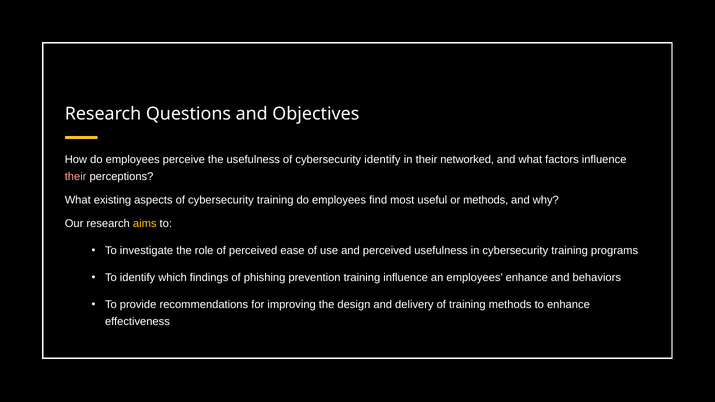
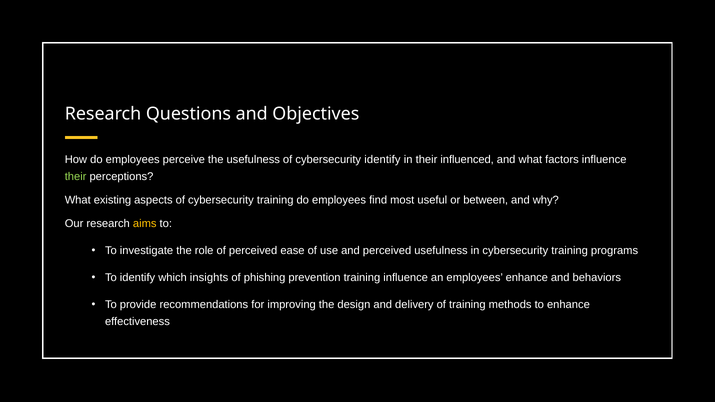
networked: networked -> influenced (467, 160)
their colour: pink -> light green (76, 177)
or methods: methods -> between (486, 200)
findings: findings -> insights (209, 278)
